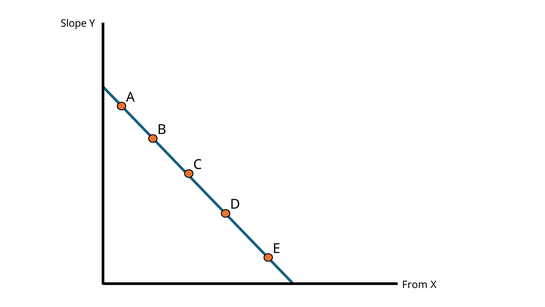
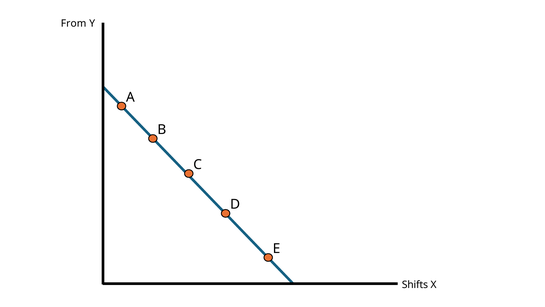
Slope: Slope -> From (74, 23)
From: From -> Shifts (415, 284)
